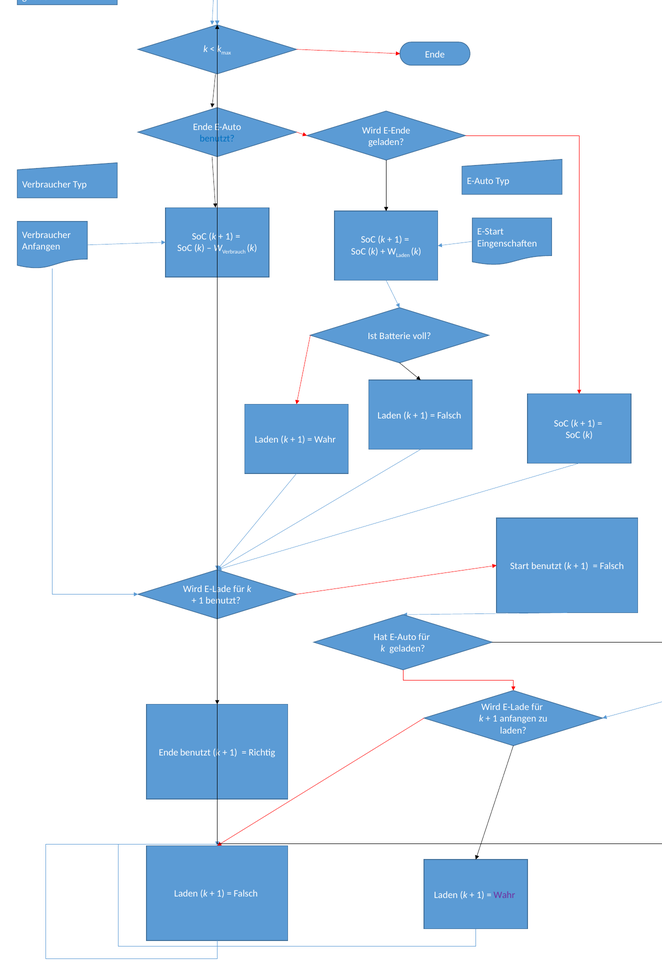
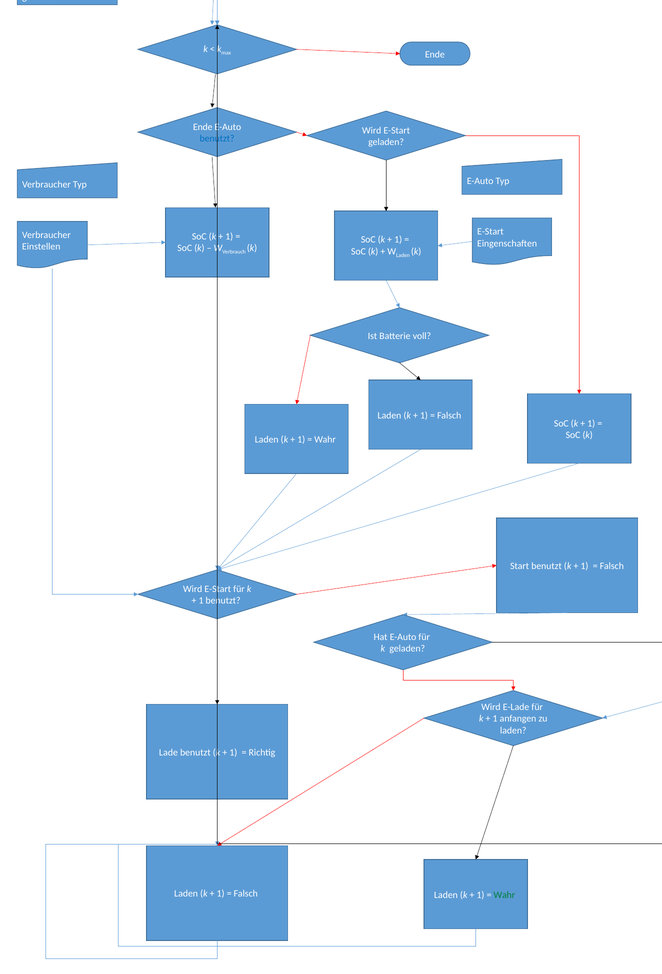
E-Ende: E-Ende -> E-Start (397, 130)
Anfangen: Anfangen -> Einstellen (41, 247)
E-Lade: E-Lade -> E-Start (218, 589)
Ende: Ende -> Lade (168, 752)
Wahr colour: purple -> green (504, 894)
